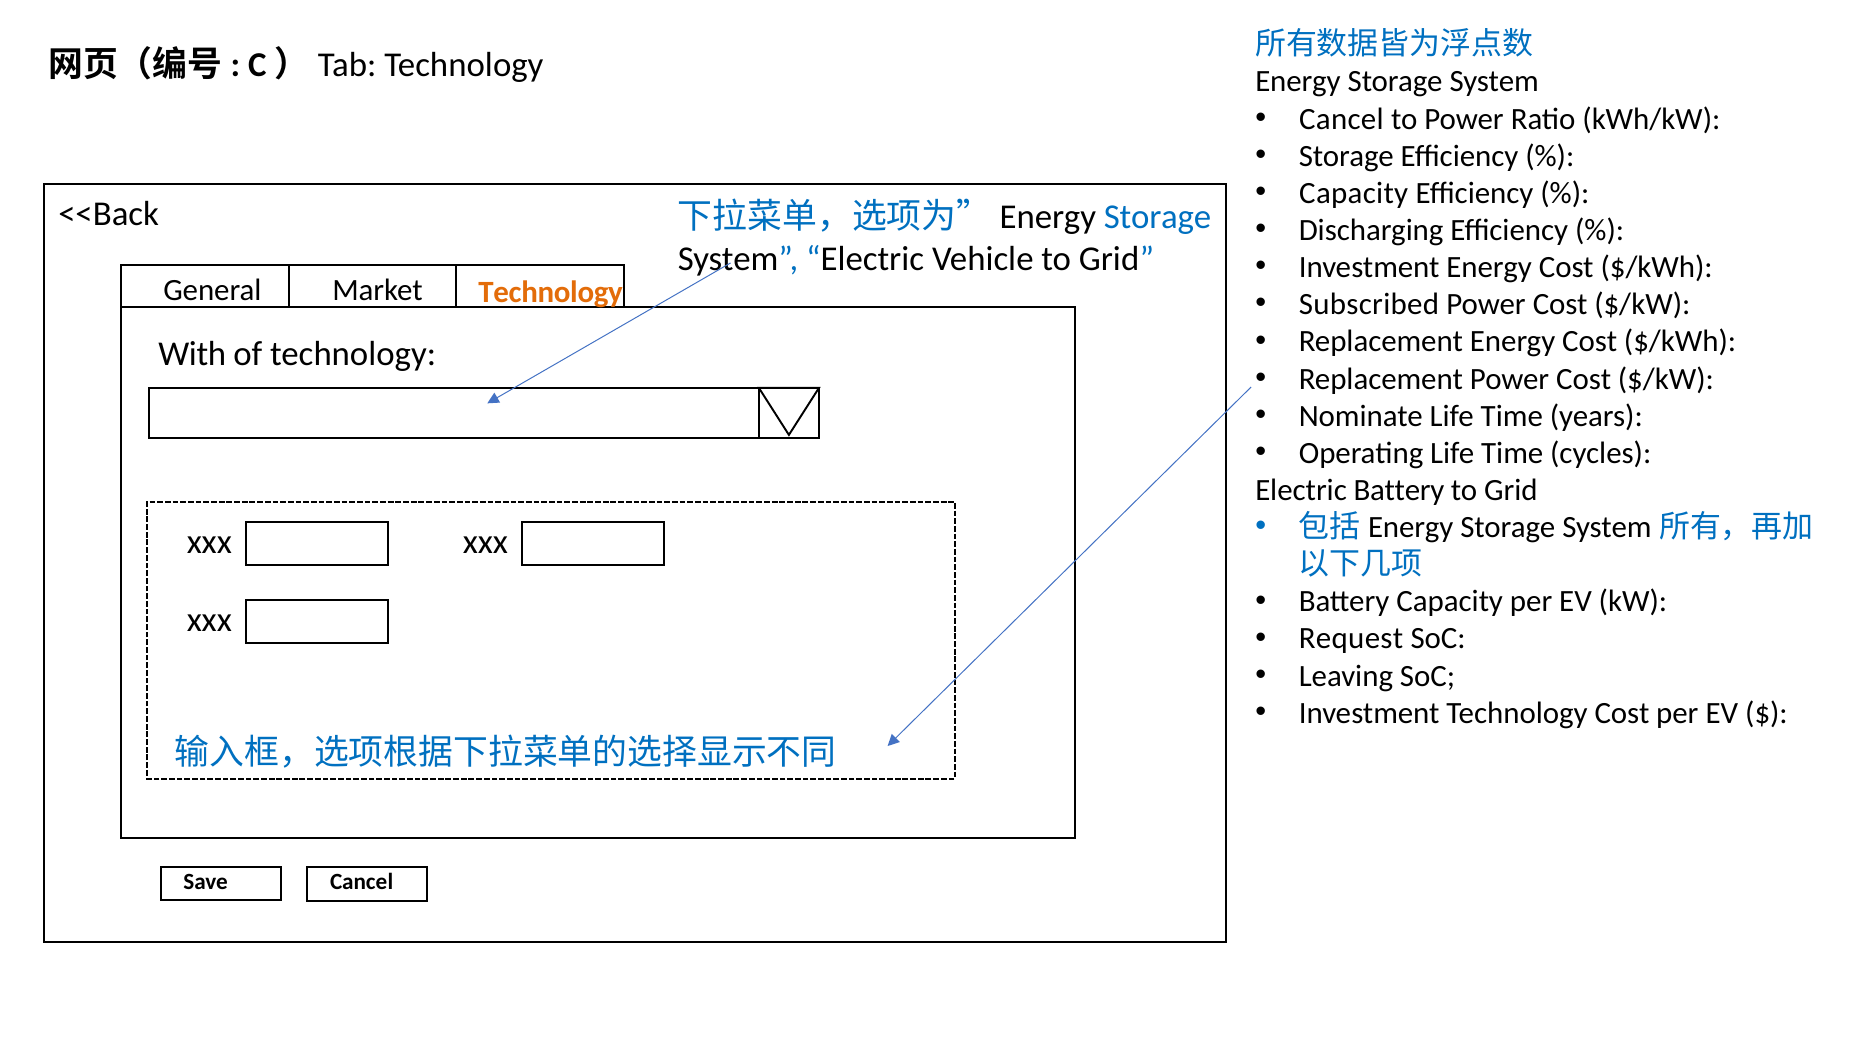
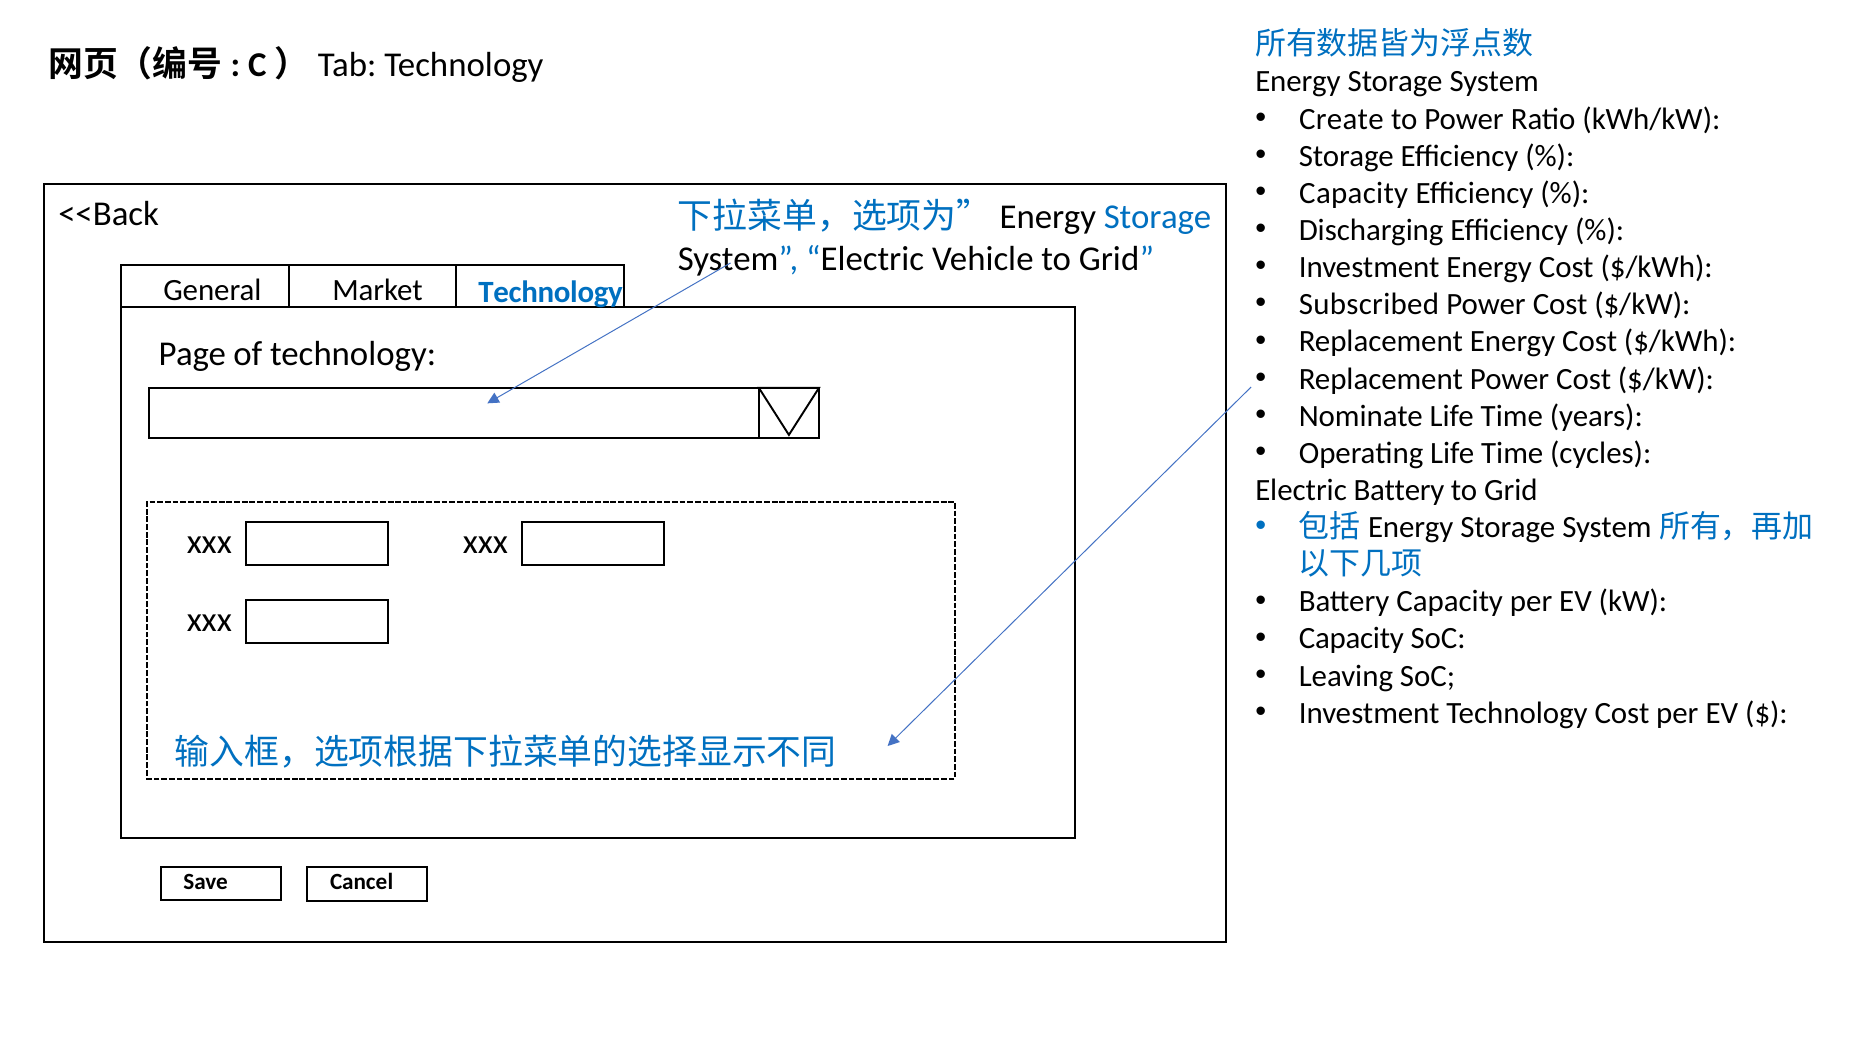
Cancel: Cancel -> Create (1341, 119)
Technology colour: orange -> blue (551, 293)
With: With -> Page (192, 354)
Request: Request -> Capacity (1351, 639)
